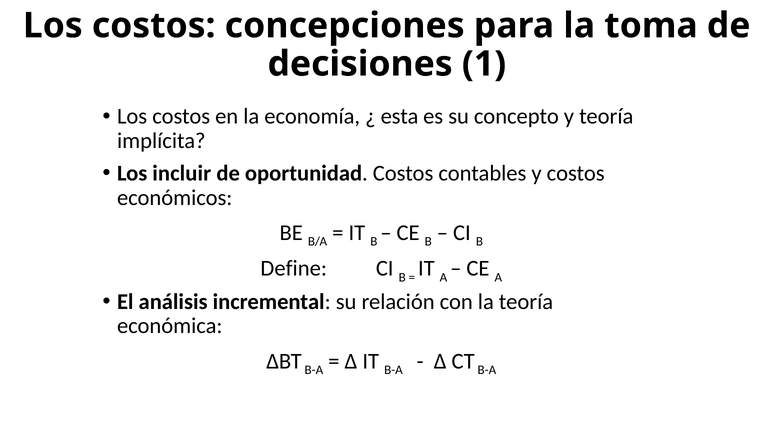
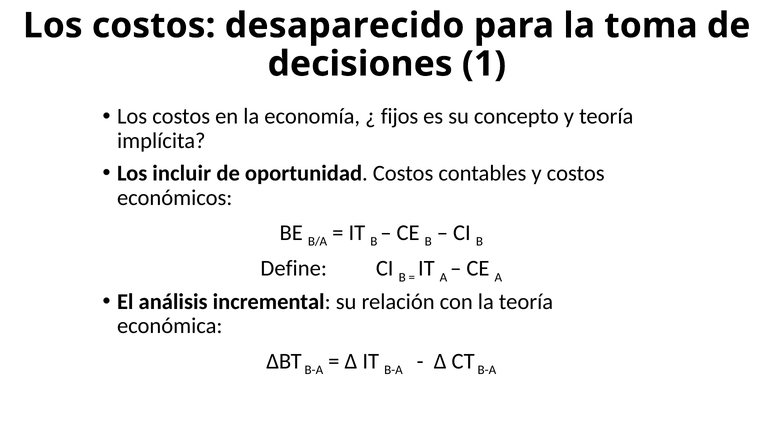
concepciones: concepciones -> desaparecido (345, 26)
esta: esta -> fijos (399, 117)
